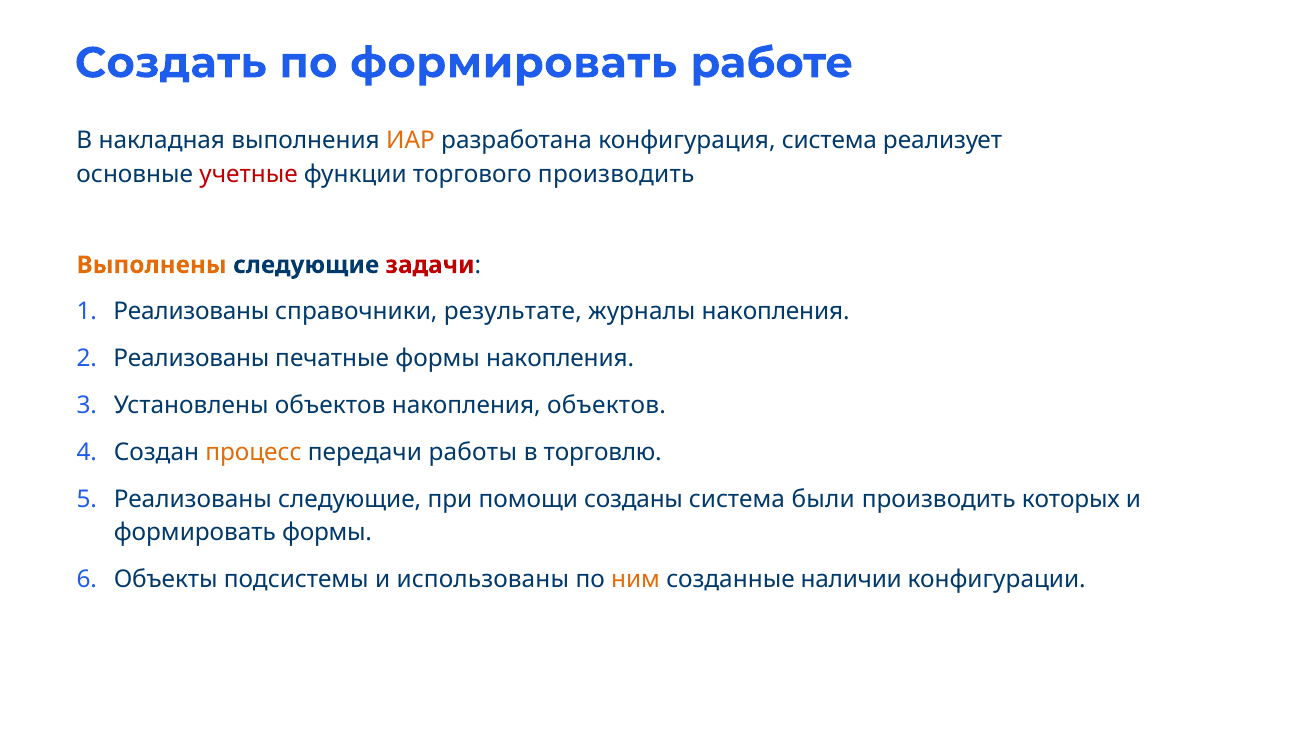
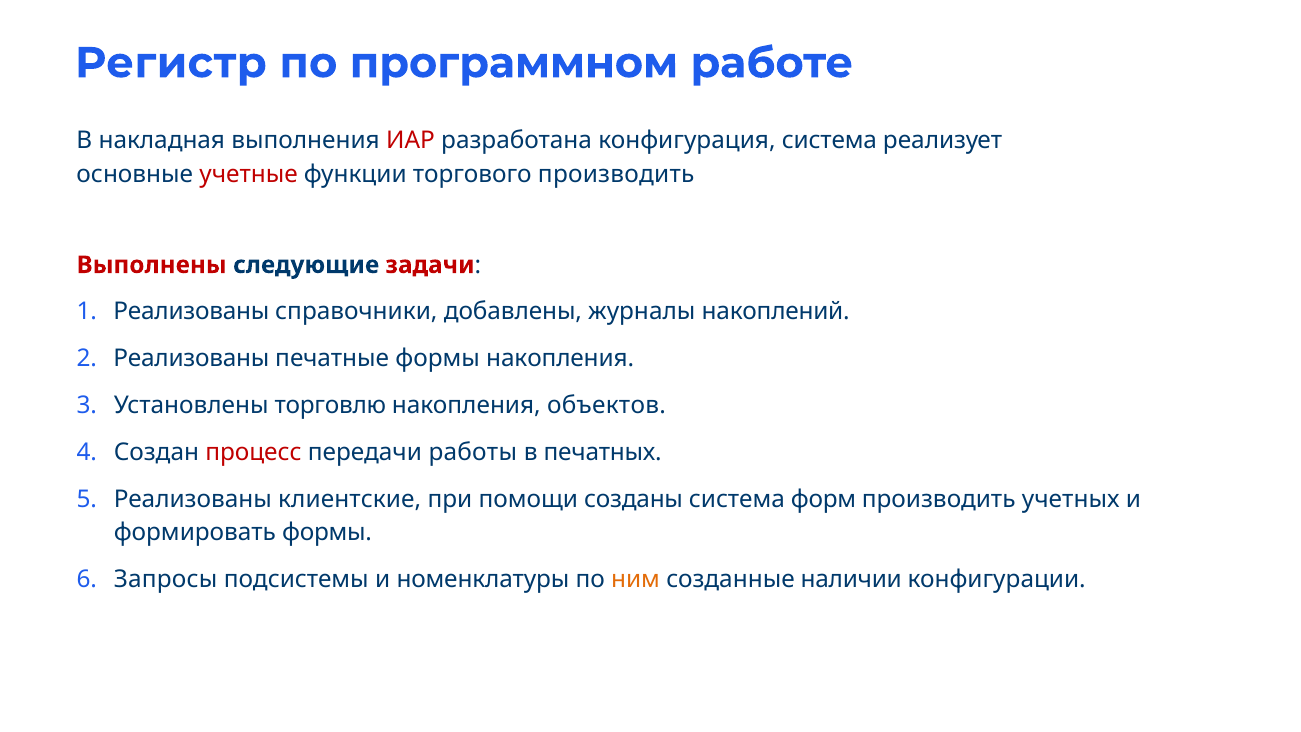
Создать: Создать -> Регистр (171, 63)
по формировать: формировать -> программном (514, 63)
ИАР colour: orange -> red (411, 141)
Выполнены colour: orange -> red (152, 265)
результате: результате -> добавлены (513, 312)
журналы накопления: накопления -> накоплений (776, 312)
Установлены объектов: объектов -> торговлю (330, 406)
процесс colour: orange -> red (253, 453)
торговлю: торговлю -> печатных (603, 453)
Реализованы следующие: следующие -> клиентские (350, 499)
были: были -> форм (823, 499)
которых: которых -> учетных (1071, 499)
Объекты: Объекты -> Запросы (166, 580)
использованы: использованы -> номенклатуры (483, 580)
